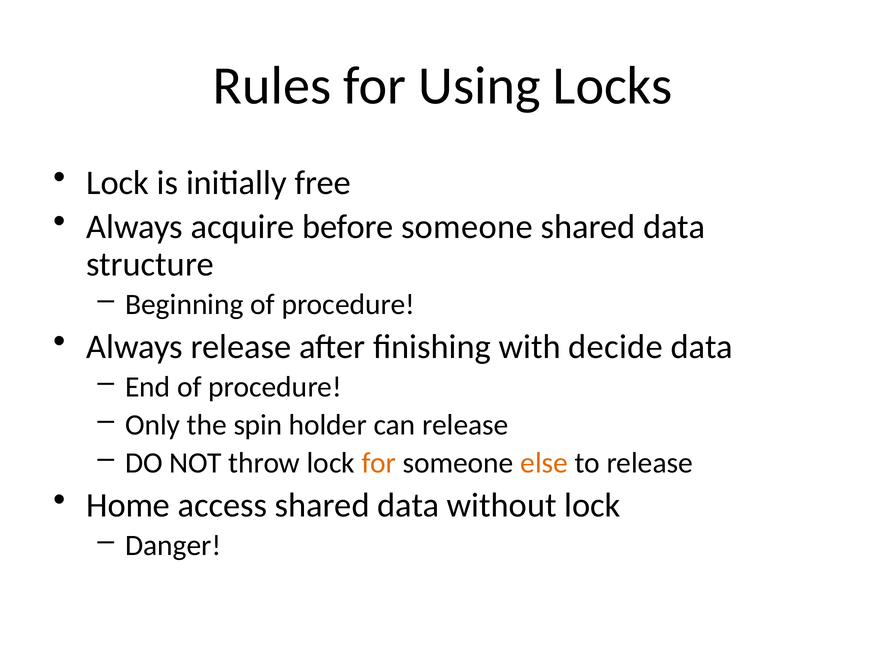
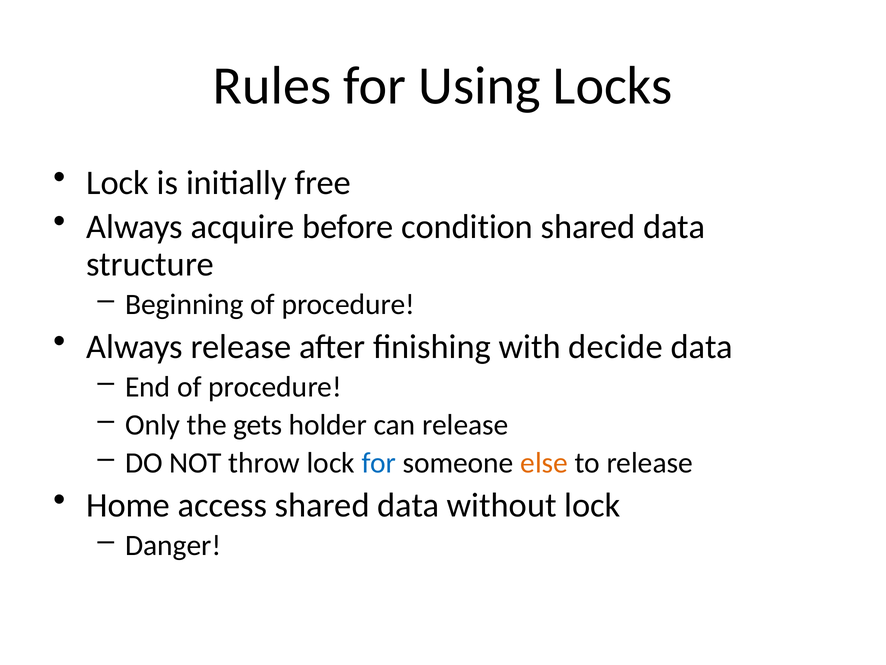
before someone: someone -> condition (467, 227)
spin: spin -> gets (258, 425)
for colour: orange -> blue (379, 463)
